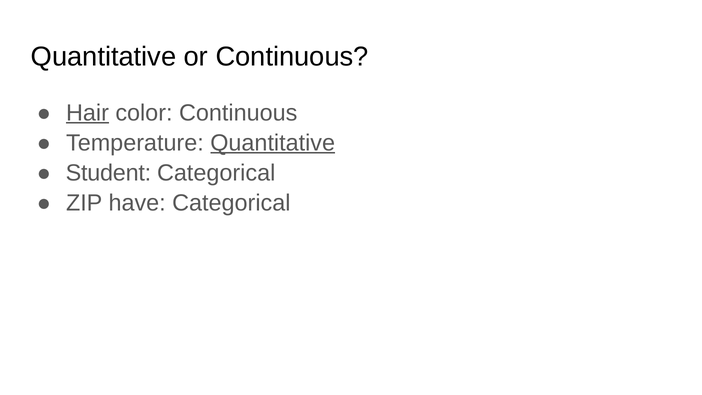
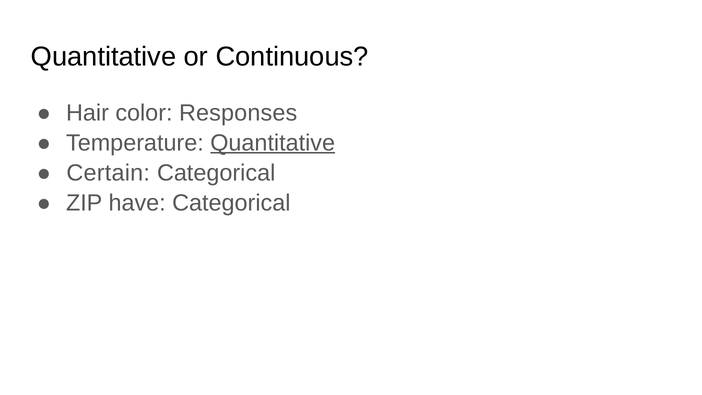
Hair underline: present -> none (87, 113)
color Continuous: Continuous -> Responses (238, 113)
Student: Student -> Certain (108, 173)
